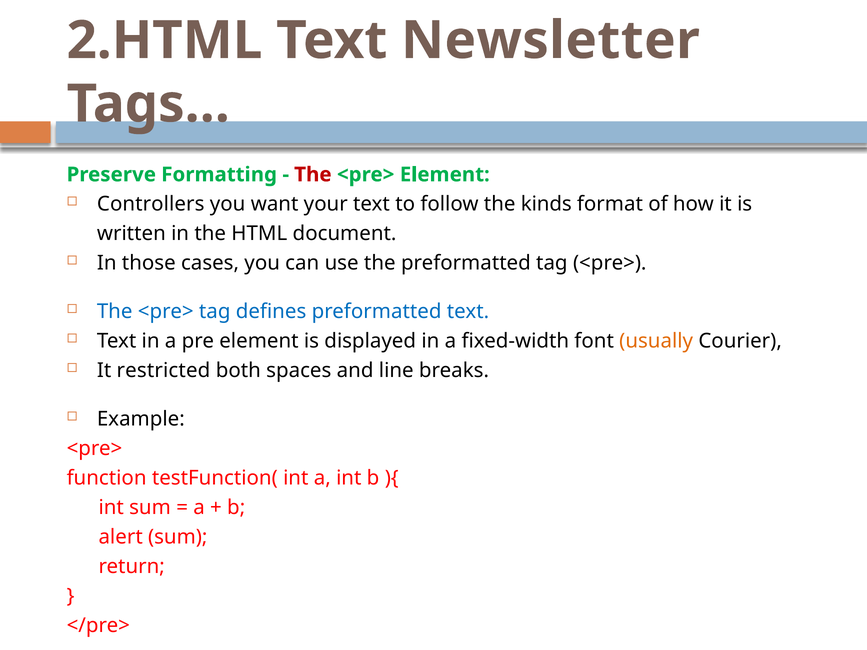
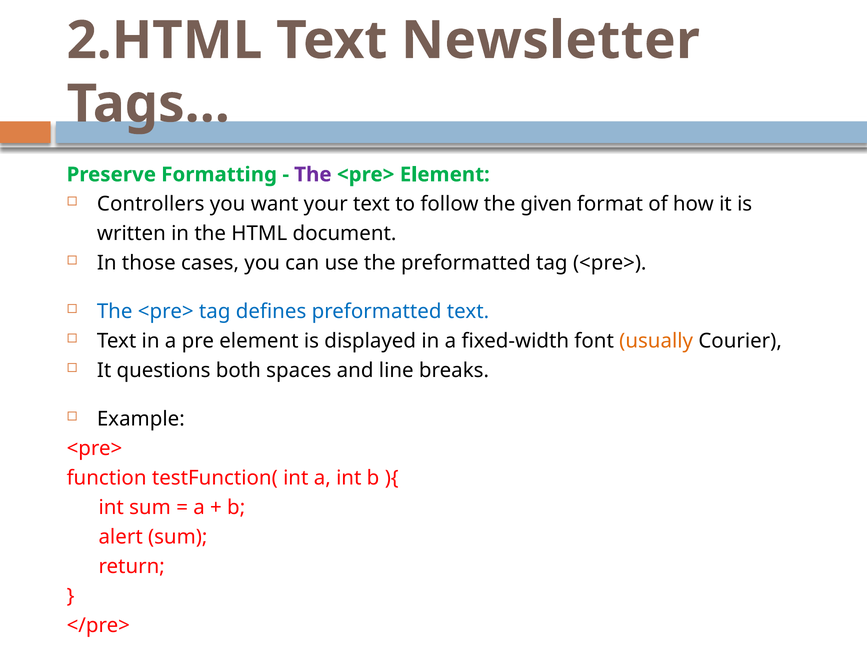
The colour: red -> purple (313, 175)
kinds: kinds -> given (546, 204)
restricted: restricted -> questions (164, 371)
